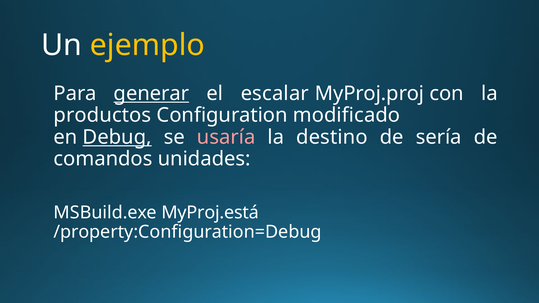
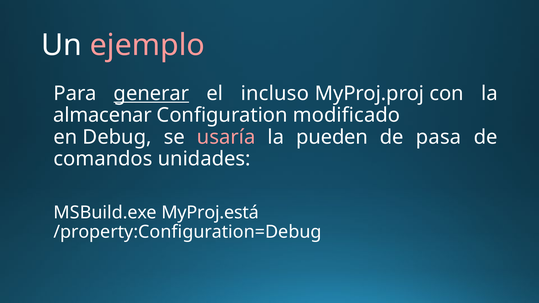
ejemplo colour: yellow -> pink (147, 45)
escalar: escalar -> incluso (275, 94)
productos: productos -> almacenar (103, 115)
Debug underline: present -> none (117, 137)
destino: destino -> pueden (332, 137)
sería: sería -> pasa (439, 137)
